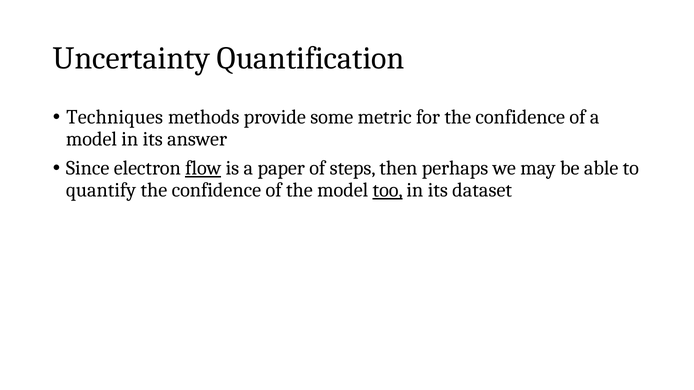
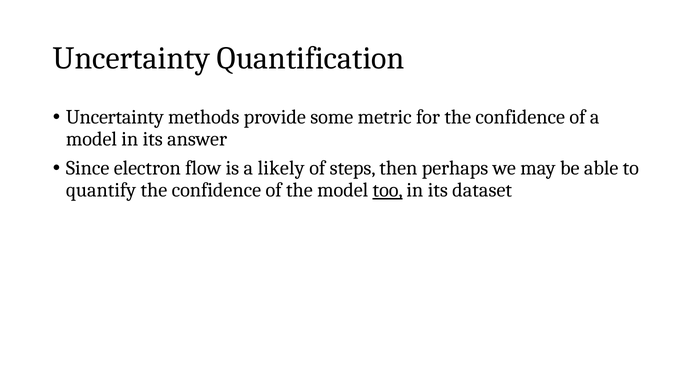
Techniques: Techniques -> Uncertainty (115, 117)
flow underline: present -> none (203, 168)
paper: paper -> likely (281, 168)
